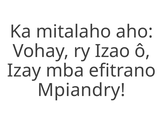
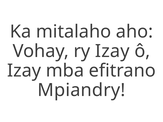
ry Izao: Izao -> Izay (112, 51)
